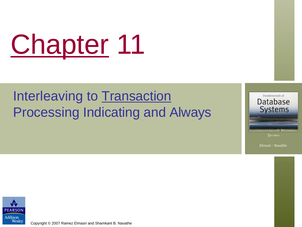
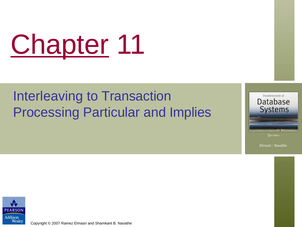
Transaction underline: present -> none (136, 96)
Indicating: Indicating -> Particular (112, 112)
Always: Always -> Implies (190, 112)
